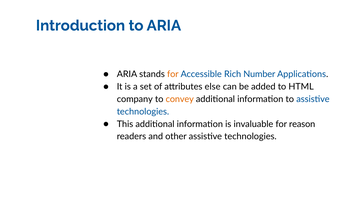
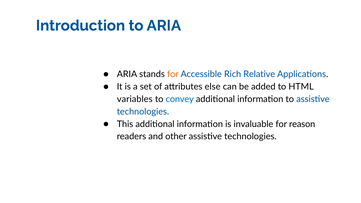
Number: Number -> Relative (259, 74)
company: company -> variables (135, 99)
convey colour: orange -> blue (180, 99)
